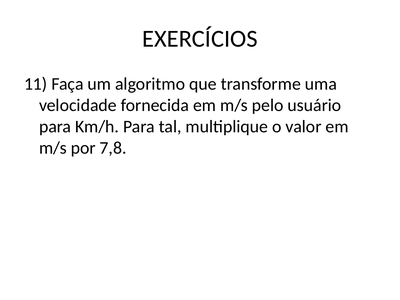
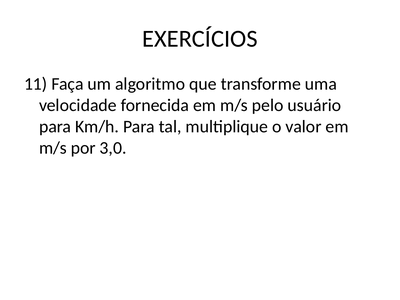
7,8: 7,8 -> 3,0 (113, 148)
